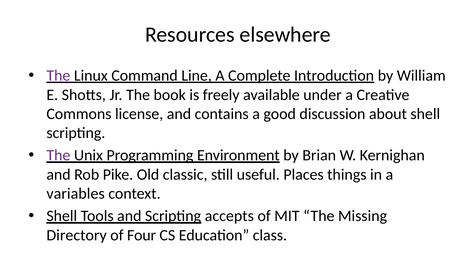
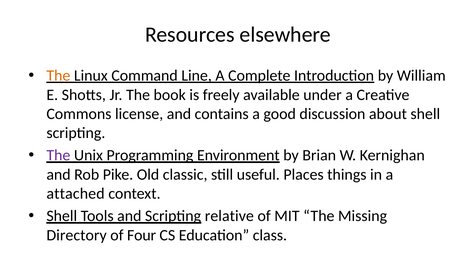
The colour: purple -> orange (58, 75)
variables: variables -> attached (76, 194)
accepts: accepts -> relative (229, 216)
